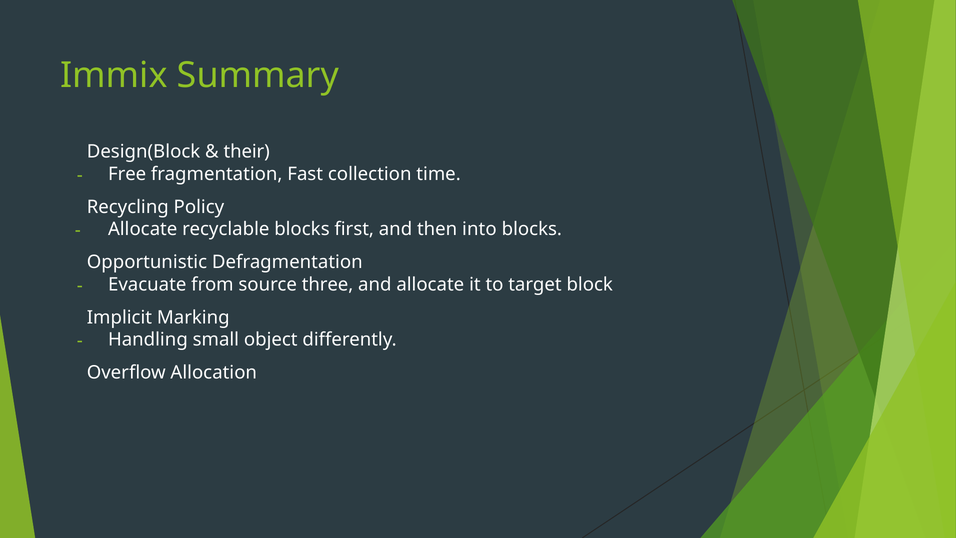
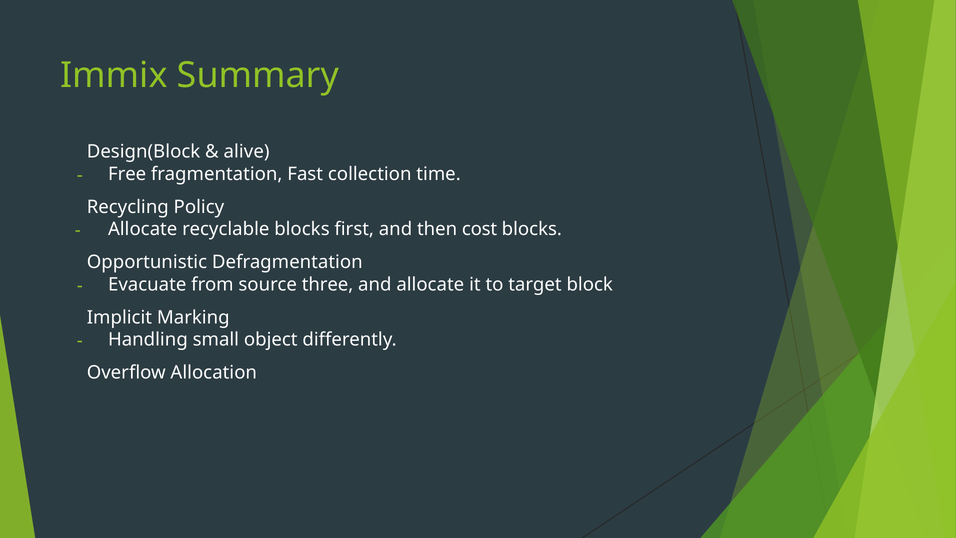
their: their -> alive (247, 152)
into: into -> cost (480, 229)
